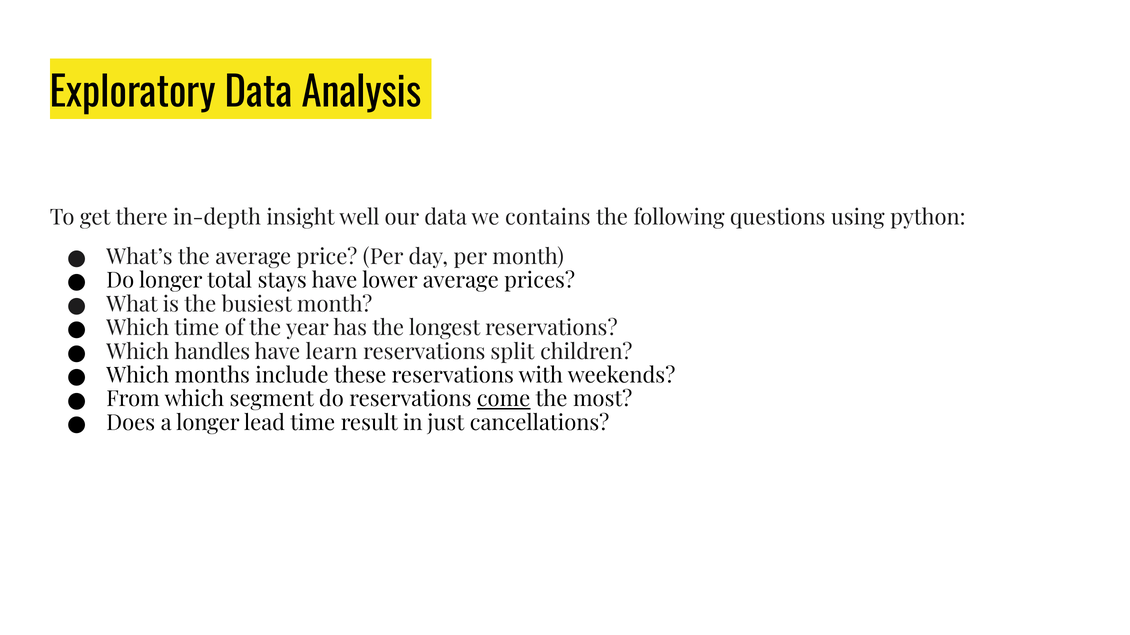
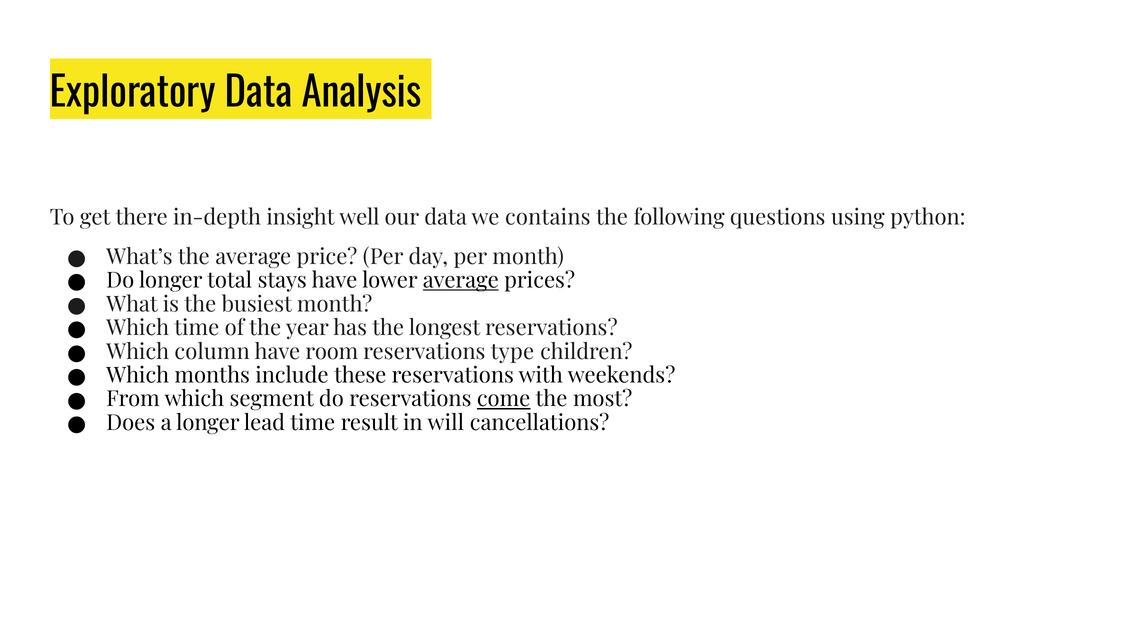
average underline: none -> present (461, 281)
handles: handles -> column (212, 352)
learn: learn -> room (332, 352)
split: split -> type (512, 352)
just: just -> will (446, 423)
